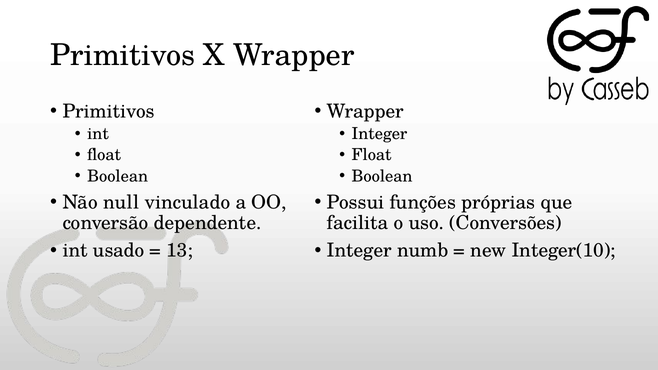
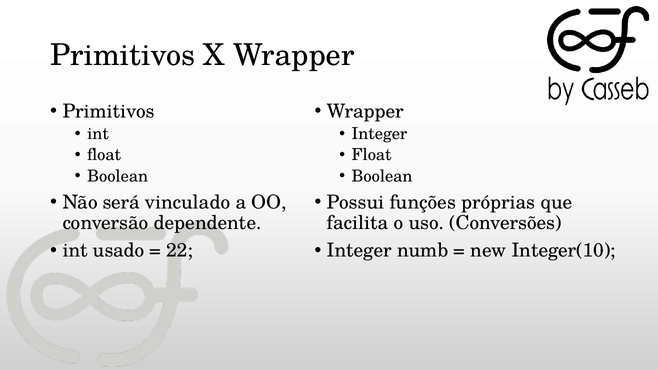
null: null -> será (121, 202)
13: 13 -> 22 (180, 251)
